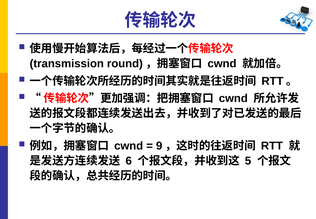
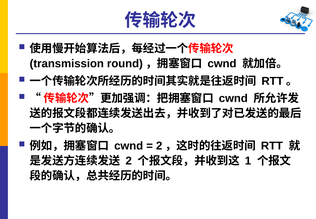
9: 9 -> 2 (159, 146)
6: 6 -> 2 (129, 161)
5: 5 -> 1 (248, 161)
